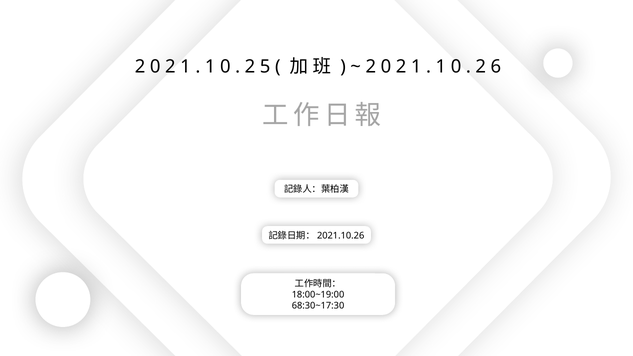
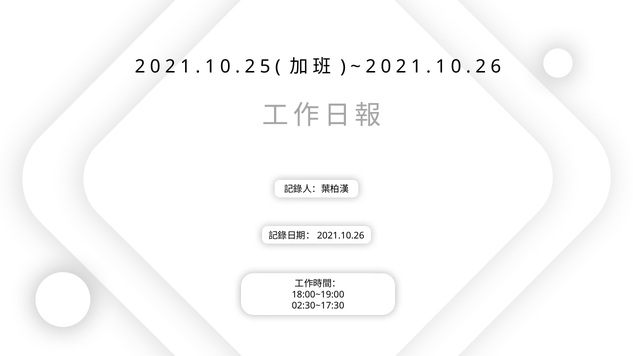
68:30~17:30: 68:30~17:30 -> 02:30~17:30 (318, 306)
